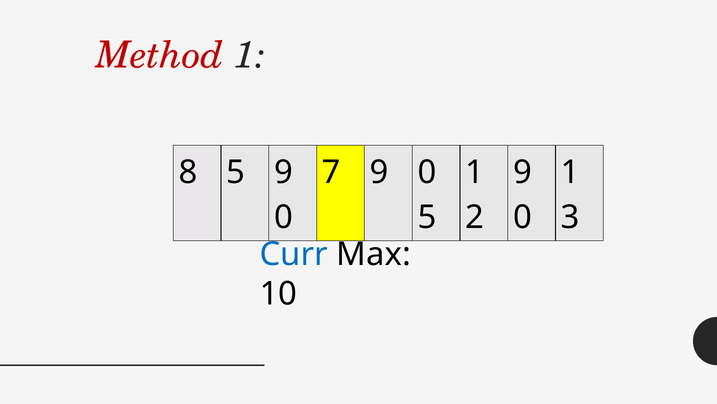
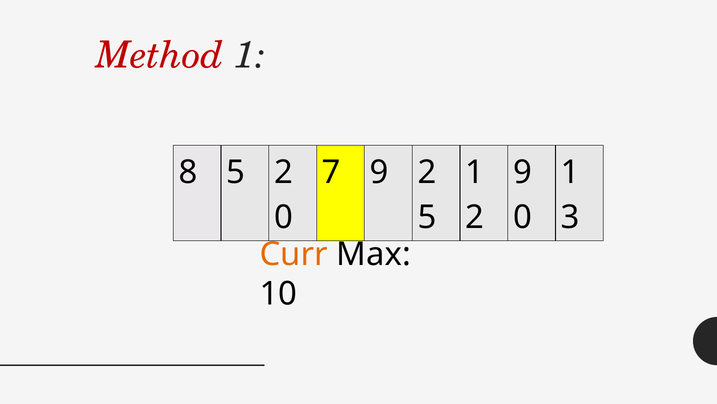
5 9: 9 -> 2 (284, 172)
7 9 0: 0 -> 2 (427, 172)
Curr colour: blue -> orange (294, 254)
